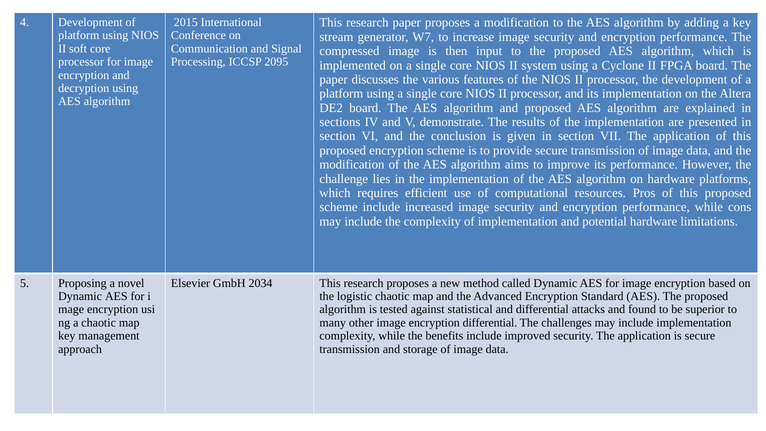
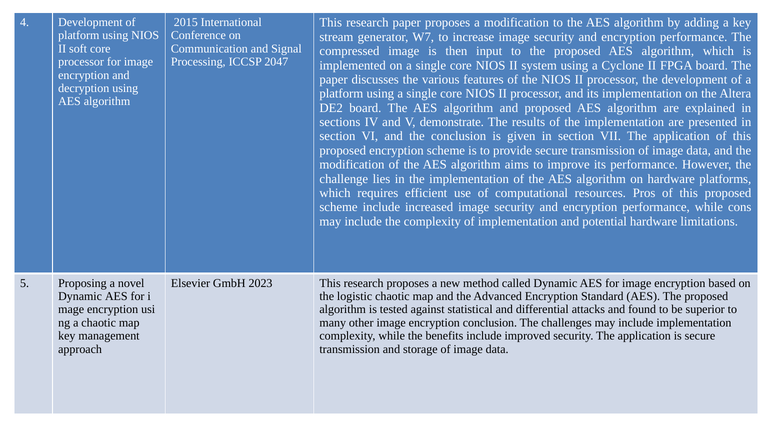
2095: 2095 -> 2047 (276, 62)
2034: 2034 -> 2023 (261, 283)
encryption differential: differential -> conclusion (490, 323)
